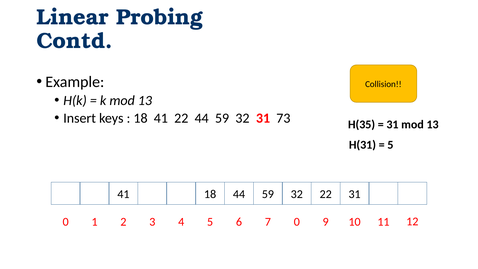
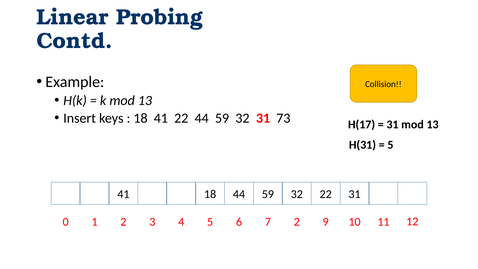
H(35: H(35 -> H(17 (362, 124)
7 0: 0 -> 2 (297, 222)
